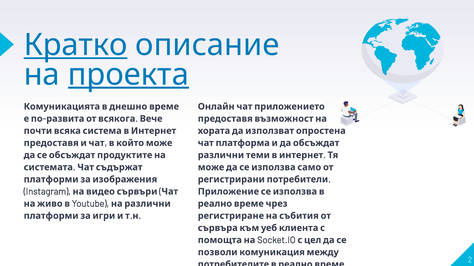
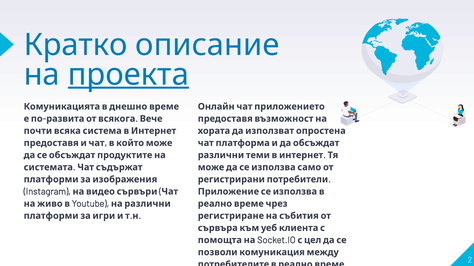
Кратко underline: present -> none (76, 45)
